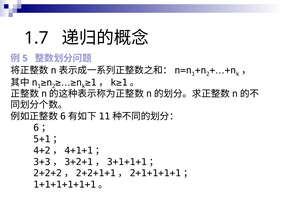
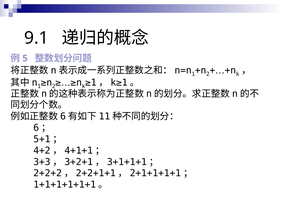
1.7: 1.7 -> 9.1 (36, 38)
